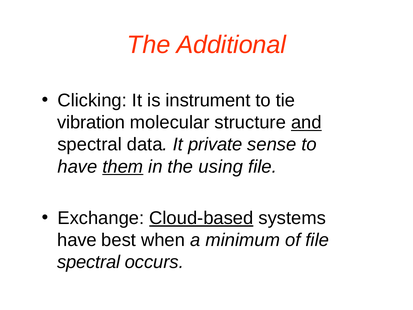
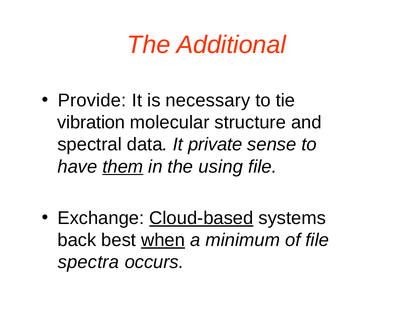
Clicking: Clicking -> Provide (92, 100)
instrument: instrument -> necessary (208, 100)
and underline: present -> none (306, 122)
have: have -> back (77, 240)
when underline: none -> present (163, 240)
spectral: spectral -> spectra (88, 262)
